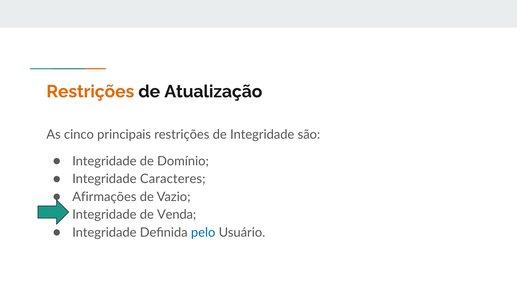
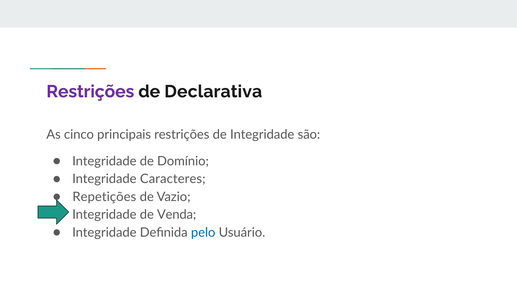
Restrições colour: orange -> purple (90, 91)
Atualização: Atualização -> Declarativa (213, 91)
Afirmações: Afirmações -> Repetições (104, 197)
